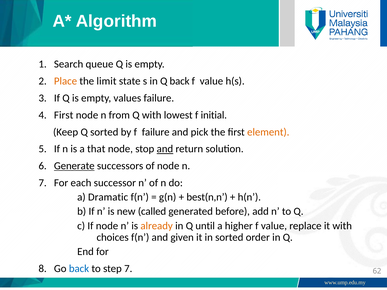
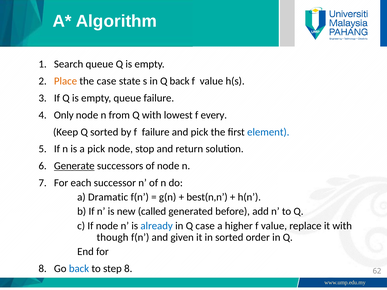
the limit: limit -> case (107, 81)
empty values: values -> queue (127, 98)
4 First: First -> Only (64, 115)
initial: initial -> every (214, 115)
element colour: orange -> blue (268, 132)
a that: that -> pick (96, 149)
and underline: present -> none (165, 149)
already colour: orange -> blue (157, 226)
Q until: until -> case (205, 226)
choices: choices -> though (113, 238)
step 7: 7 -> 8 (128, 269)
